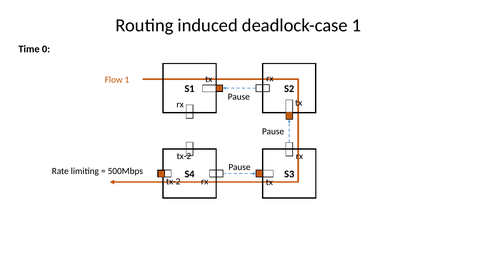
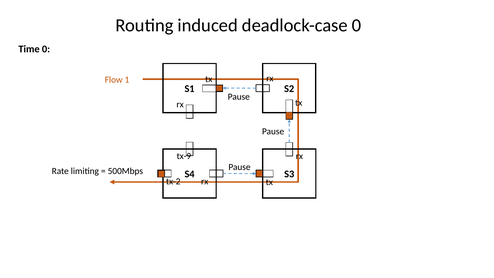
deadlock-case 1: 1 -> 0 (357, 25)
tx-2: tx-2 -> tx-9 (184, 156)
